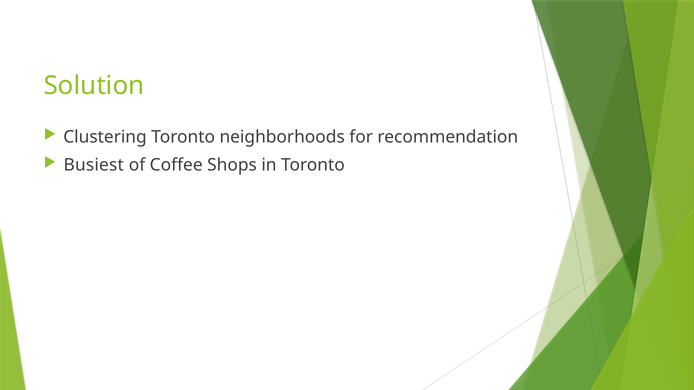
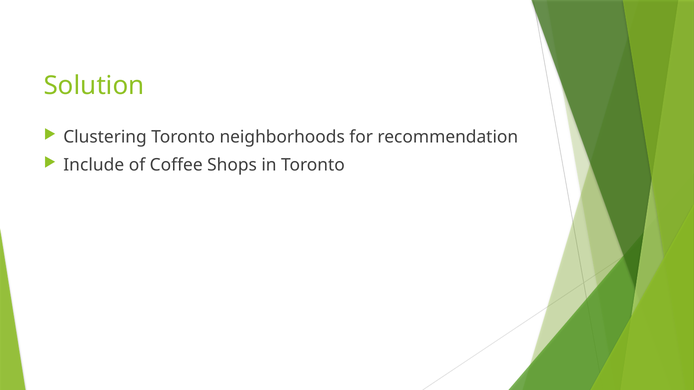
Busiest: Busiest -> Include (94, 165)
